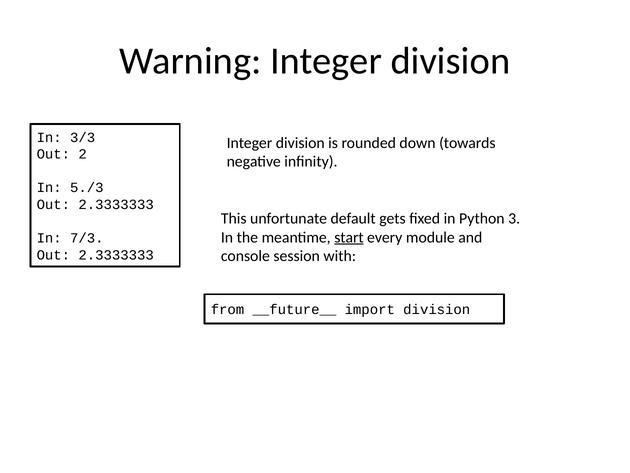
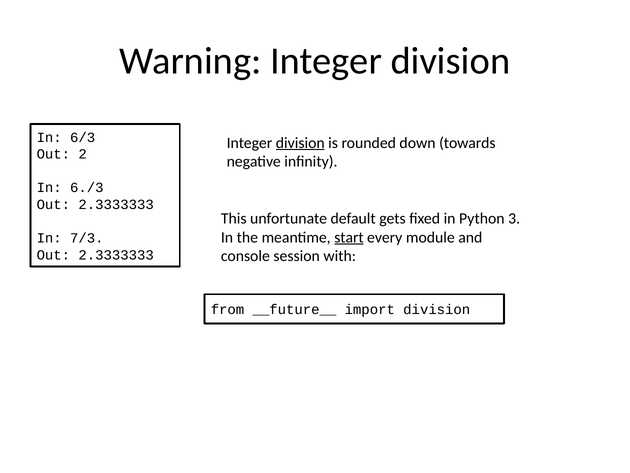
3/3: 3/3 -> 6/3 (83, 137)
division underline: none -> present (300, 143)
5./3: 5./3 -> 6./3 (87, 188)
